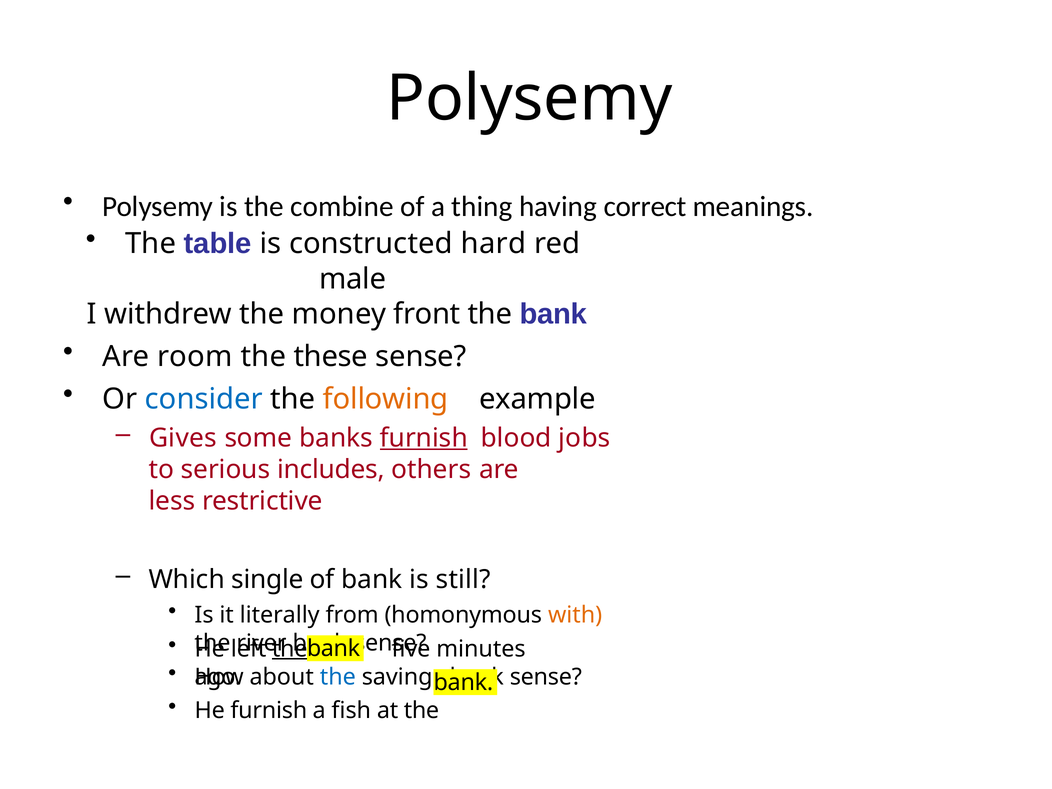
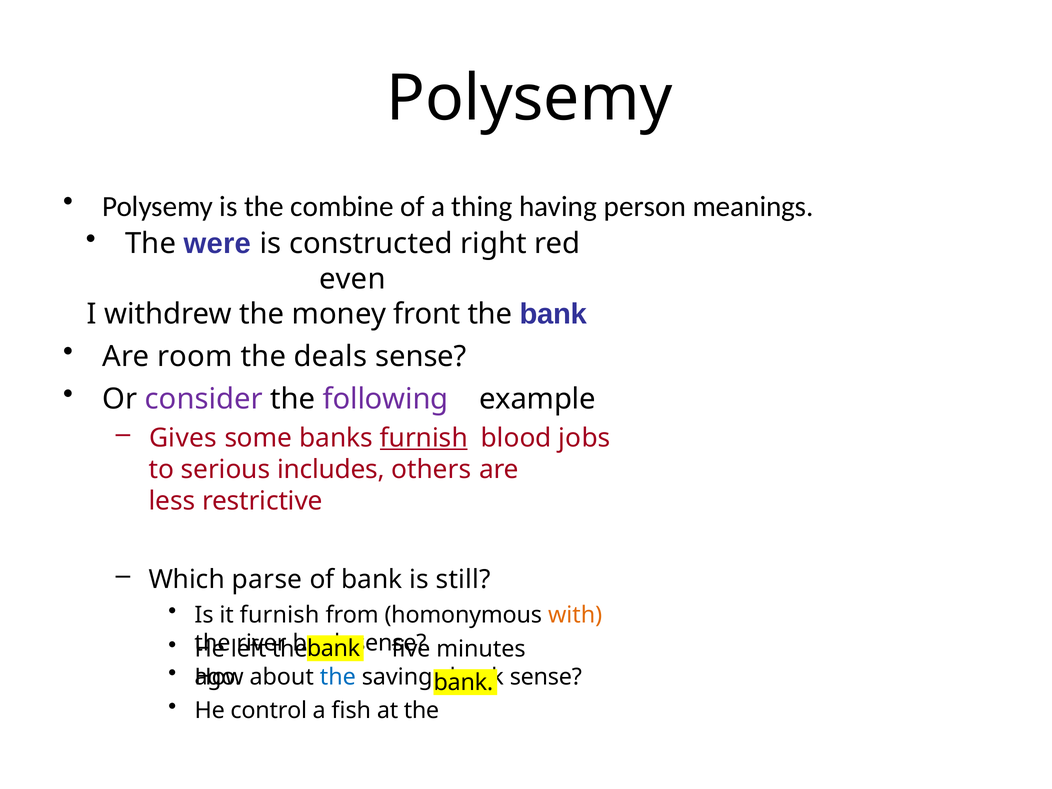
correct: correct -> person (645, 206)
table: table -> were (218, 244)
hard: hard -> right (494, 244)
male: male -> even (352, 279)
these: these -> deals (330, 357)
consider colour: blue -> purple (204, 399)
following colour: orange -> purple (386, 399)
single: single -> parse (267, 580)
it literally: literally -> furnish (280, 615)
the underline: present -> none (290, 649)
He furnish: furnish -> control (269, 711)
